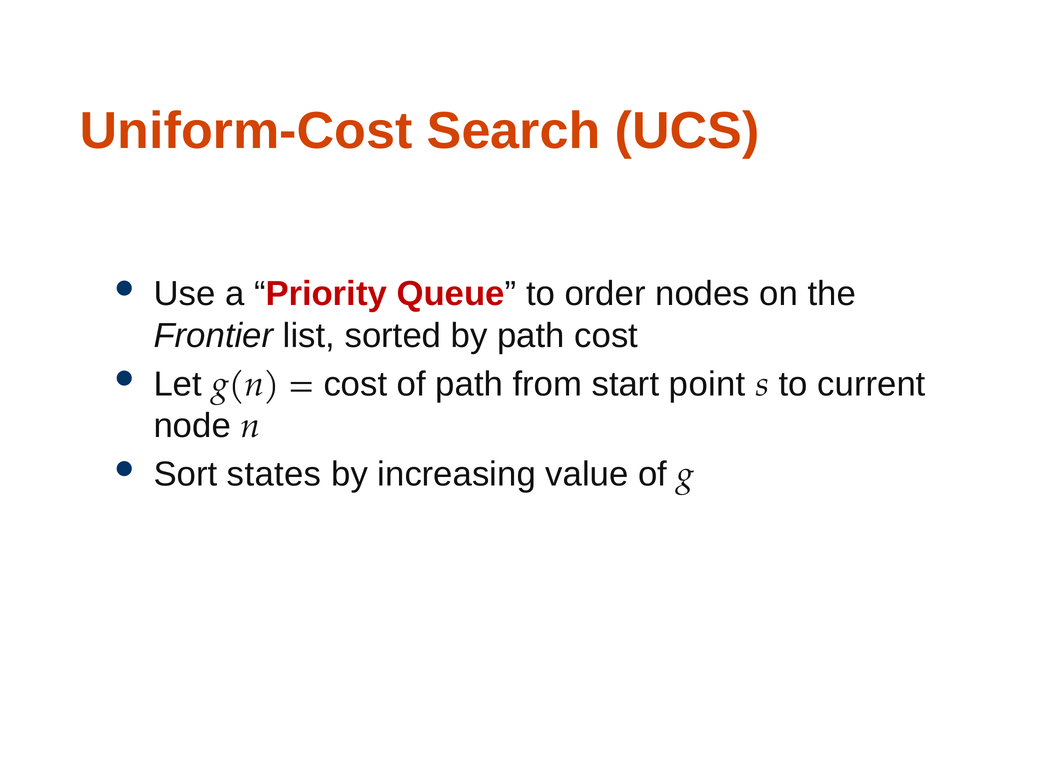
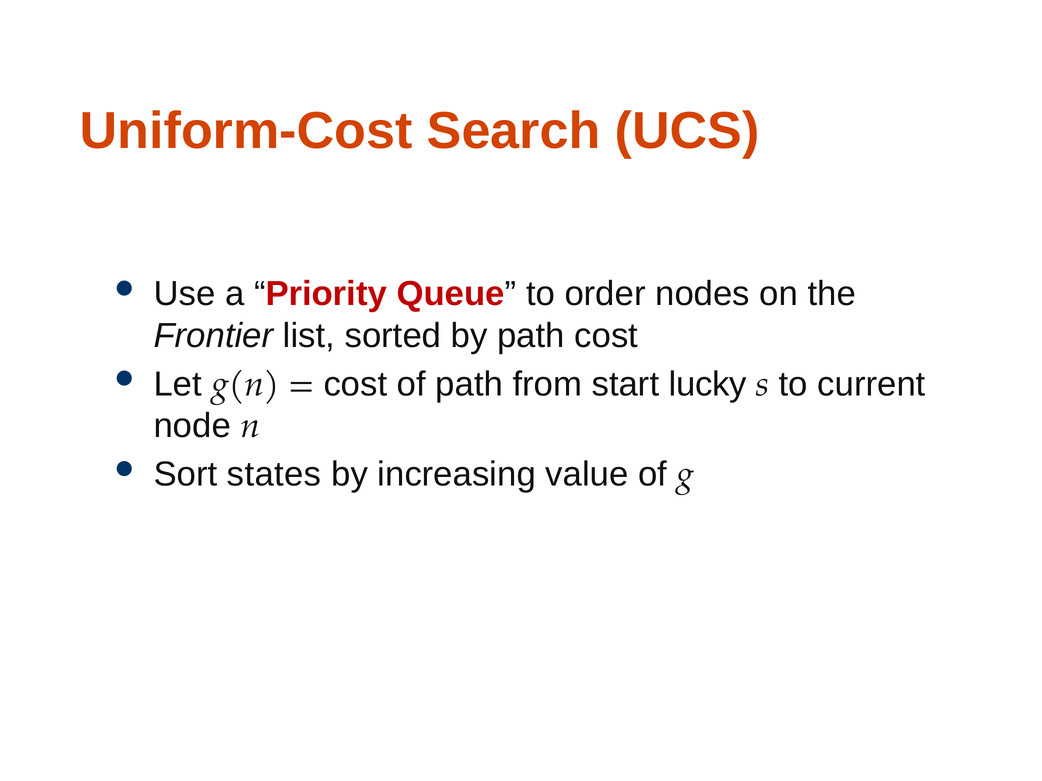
point: point -> lucky (708, 384)
